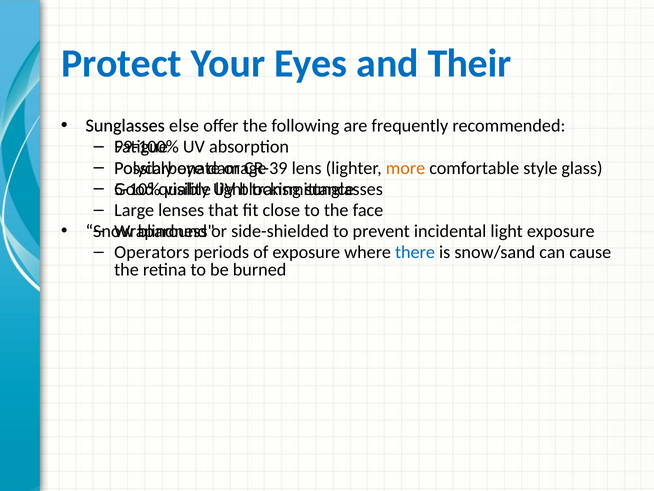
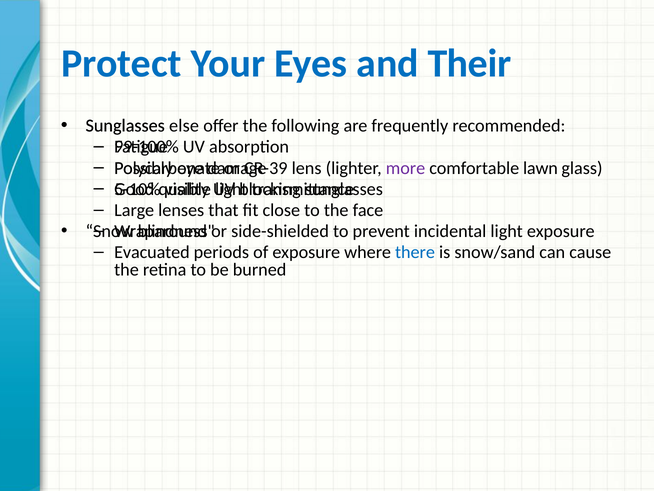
more colour: orange -> purple (405, 168)
style: style -> lawn (540, 168)
Operators: Operators -> Evacuated (152, 252)
